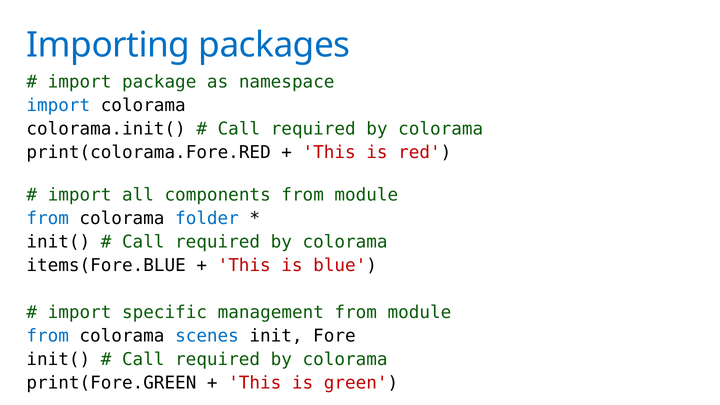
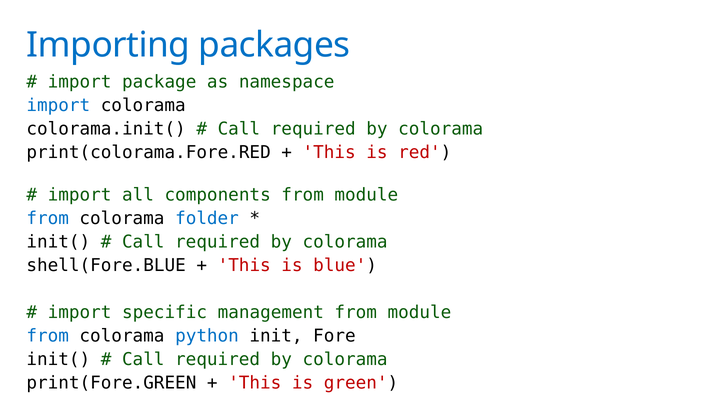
items(Fore.BLUE: items(Fore.BLUE -> shell(Fore.BLUE (106, 265)
scenes: scenes -> python (207, 336)
